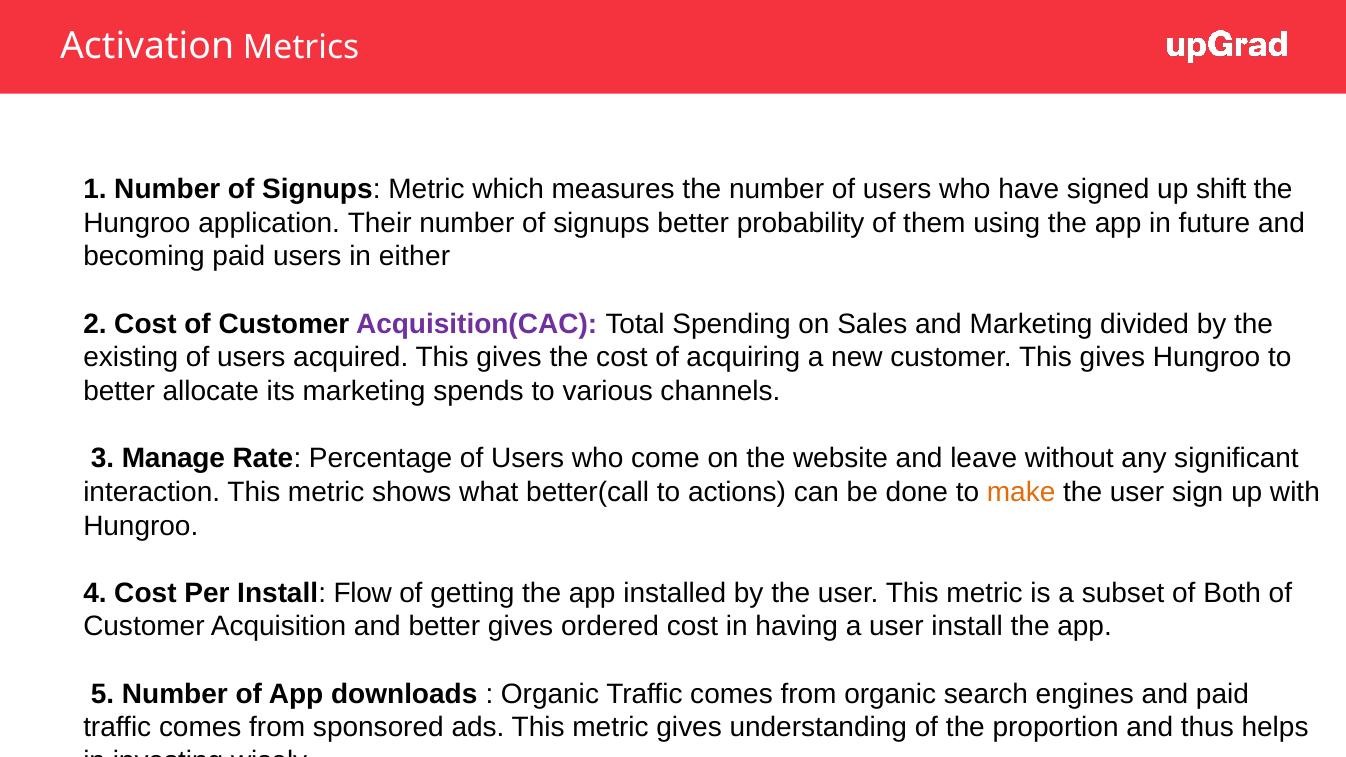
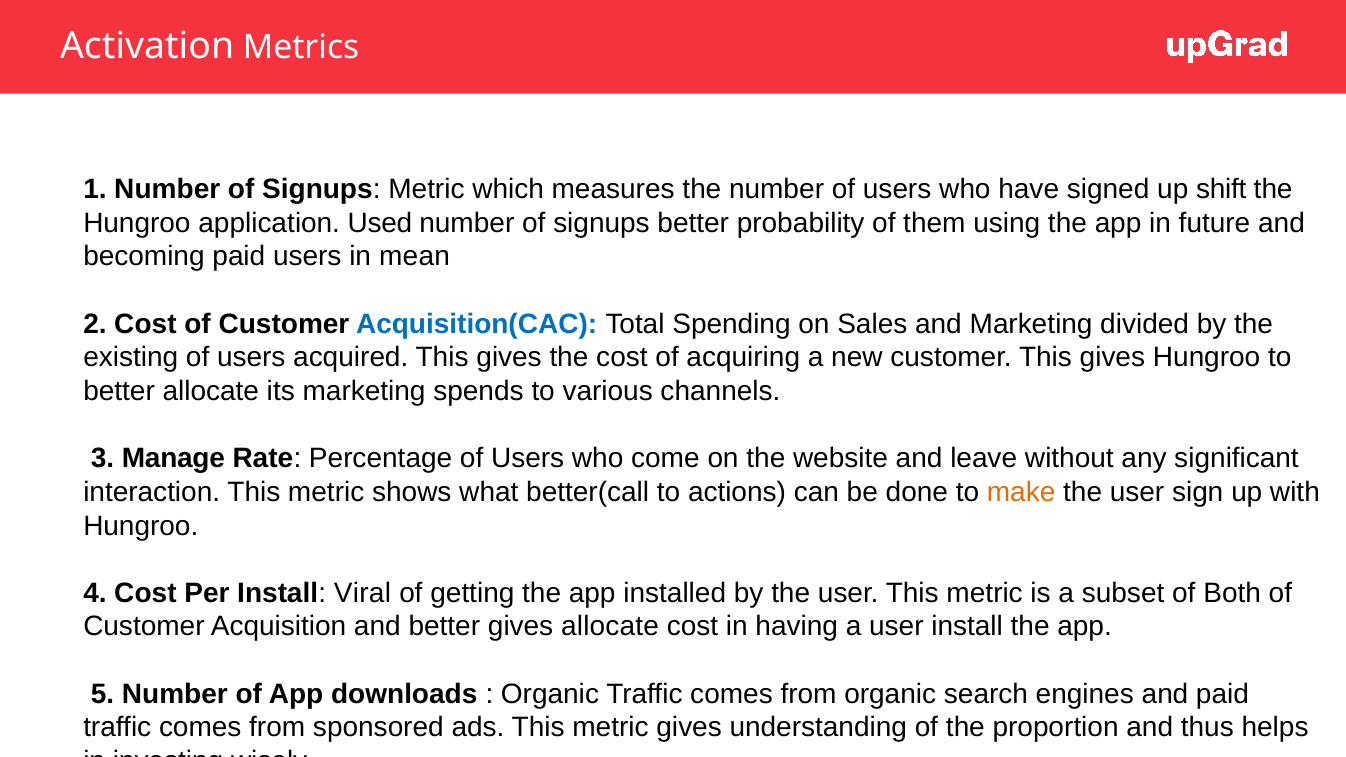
Their: Their -> Used (380, 223)
either: either -> mean (415, 257)
Acquisition(CAC colour: purple -> blue (477, 324)
Flow: Flow -> Viral (362, 593)
gives ordered: ordered -> allocate (610, 627)
